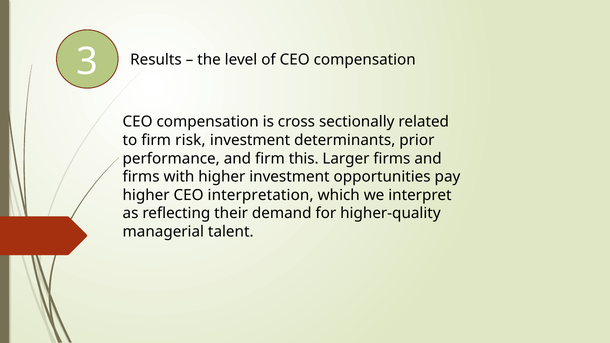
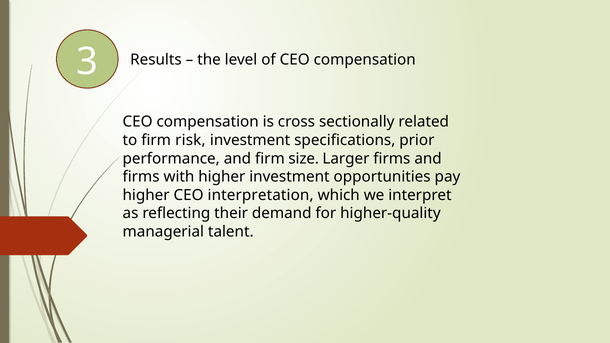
determinants: determinants -> specifications (345, 140)
this: this -> size (304, 159)
